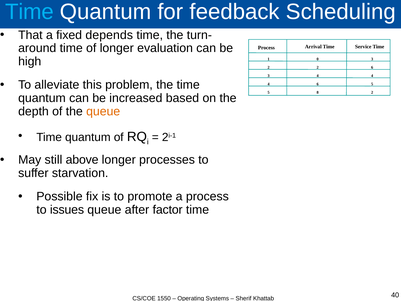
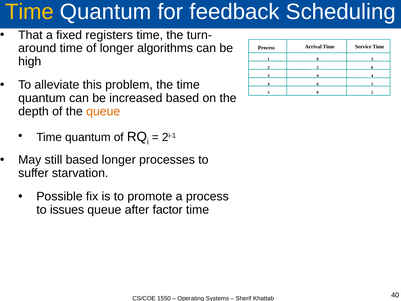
Time colour: light blue -> yellow (30, 12)
depends: depends -> registers (109, 35)
evaluation: evaluation -> algorithms (165, 48)
still above: above -> based (82, 160)
